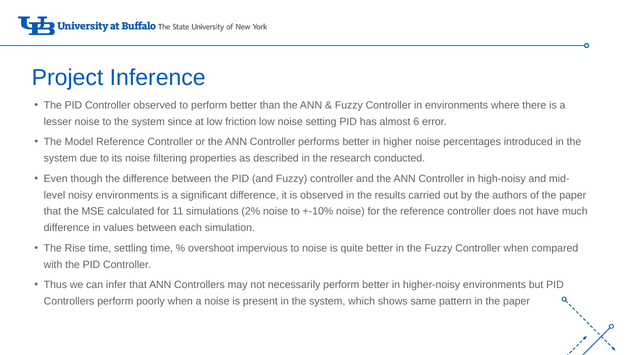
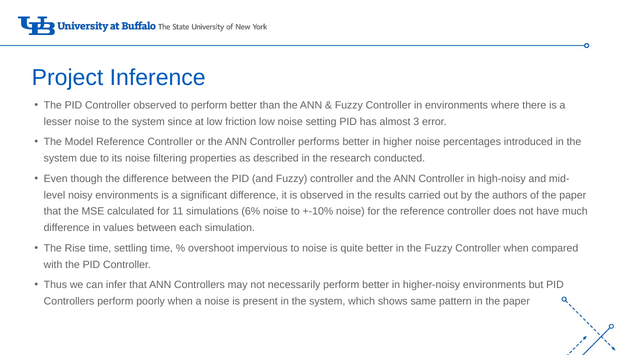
6: 6 -> 3 (416, 122)
2%: 2% -> 6% (251, 211)
